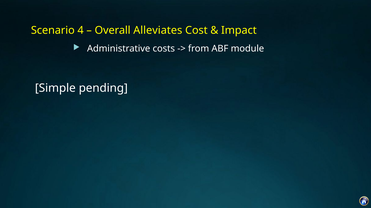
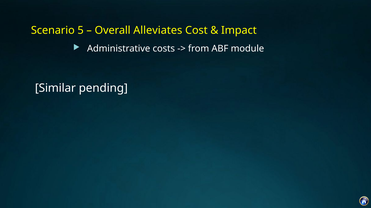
4: 4 -> 5 (81, 30)
Simple: Simple -> Similar (55, 88)
